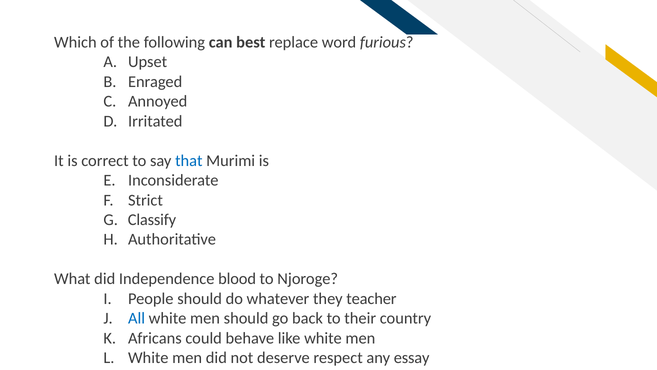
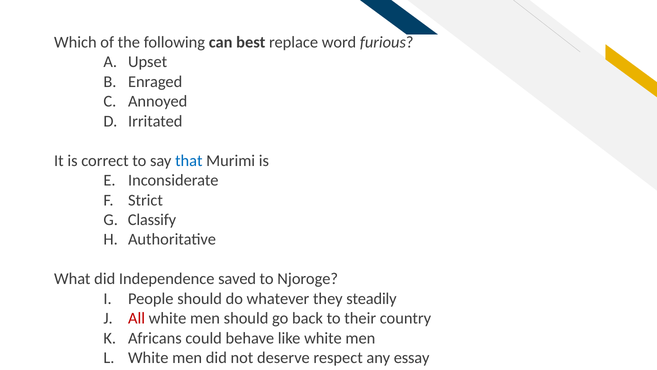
blood: blood -> saved (237, 279)
teacher: teacher -> steadily (371, 298)
All colour: blue -> red (137, 318)
